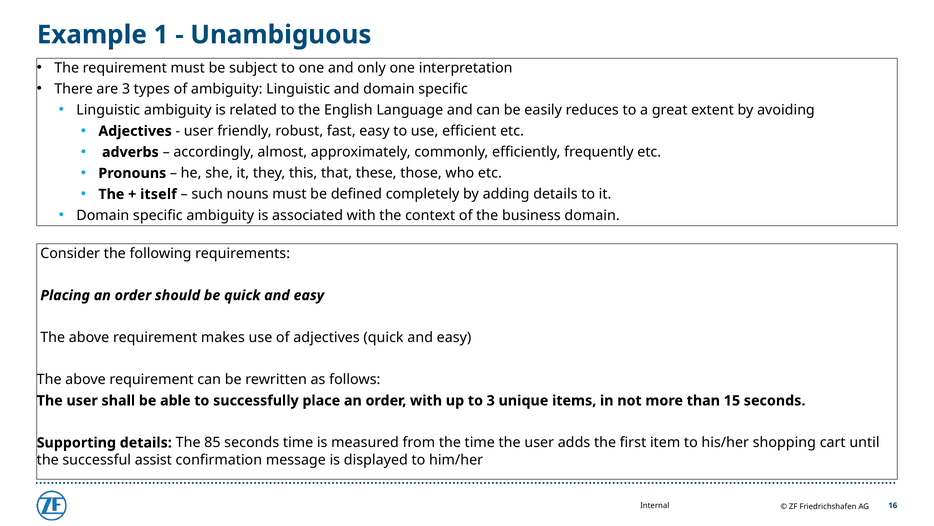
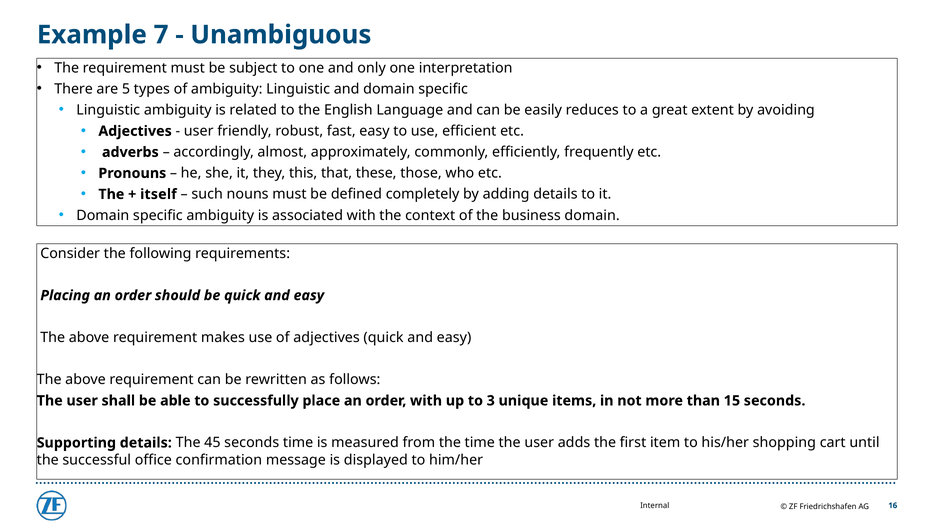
1: 1 -> 7 (161, 35)
are 3: 3 -> 5 (126, 89)
85: 85 -> 45 (212, 442)
assist: assist -> office (153, 460)
